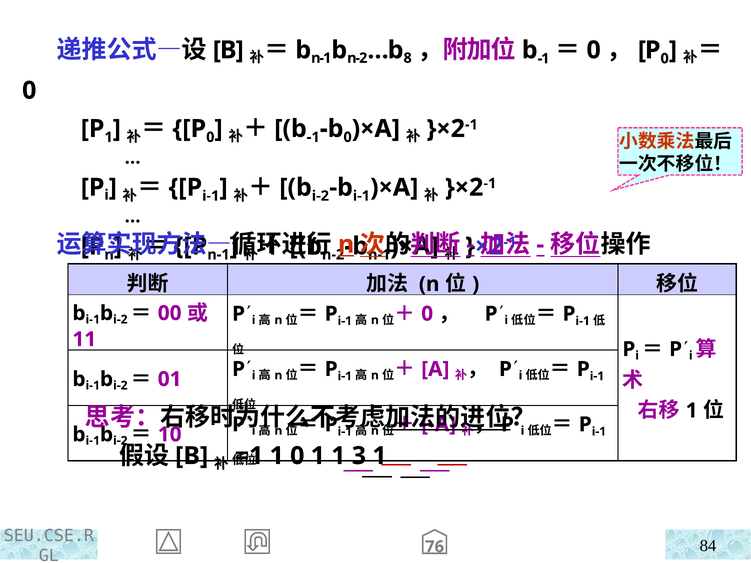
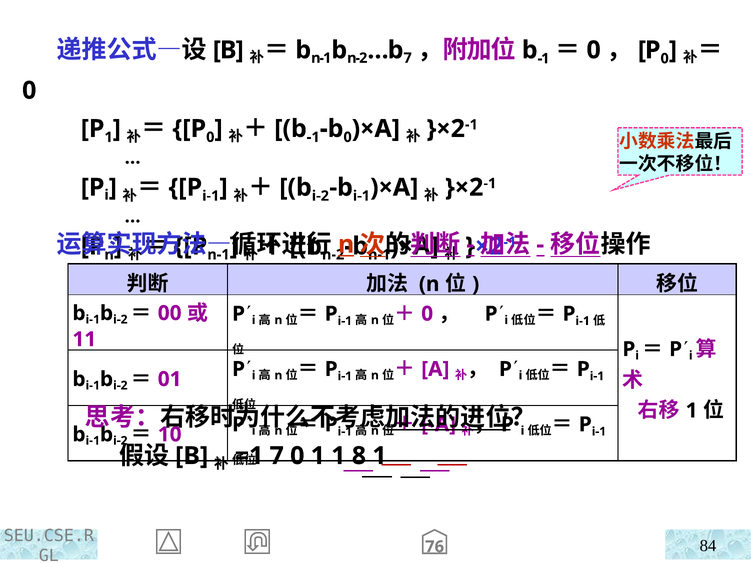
8: 8 -> 7 (408, 58)
1: 1 -> 7 (277, 456)
3: 3 -> 8 (359, 456)
